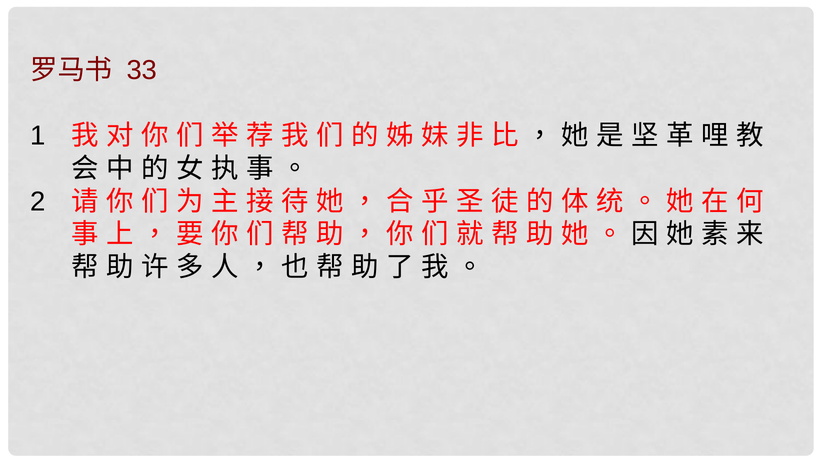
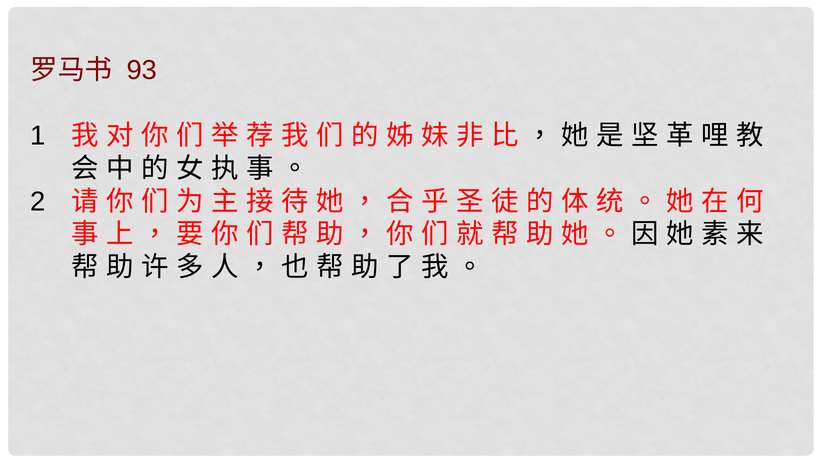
33: 33 -> 93 (142, 70)
